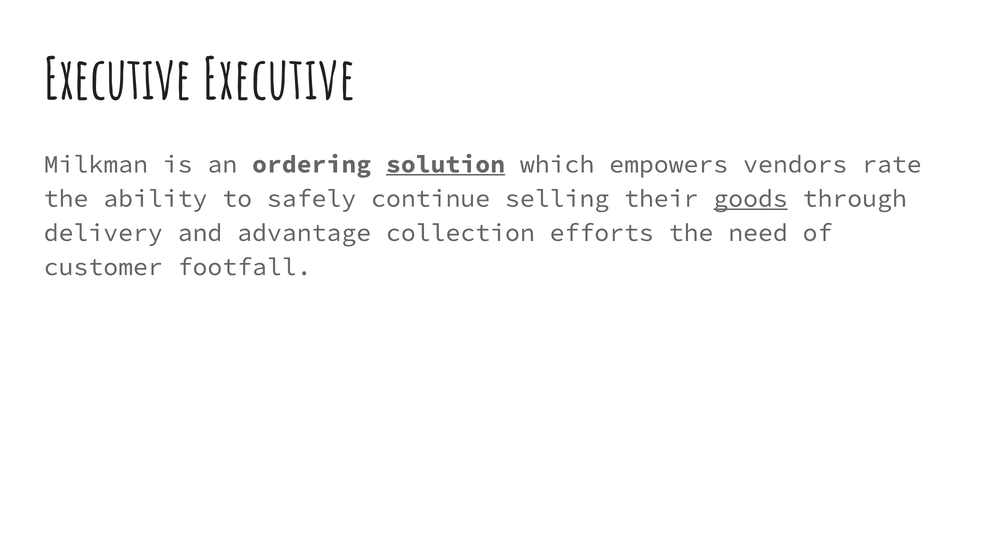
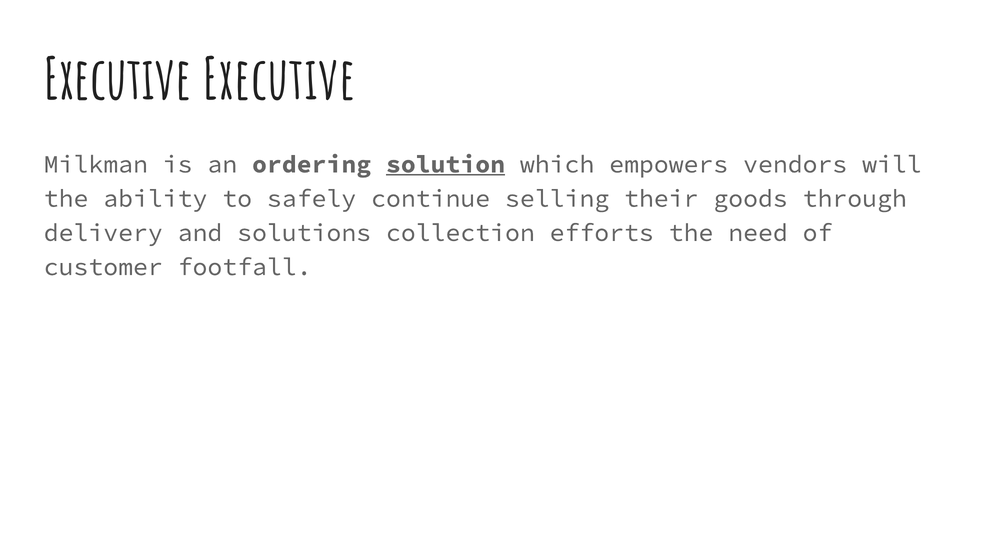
rate: rate -> will (892, 164)
goods underline: present -> none (751, 198)
advantage: advantage -> solutions (304, 233)
